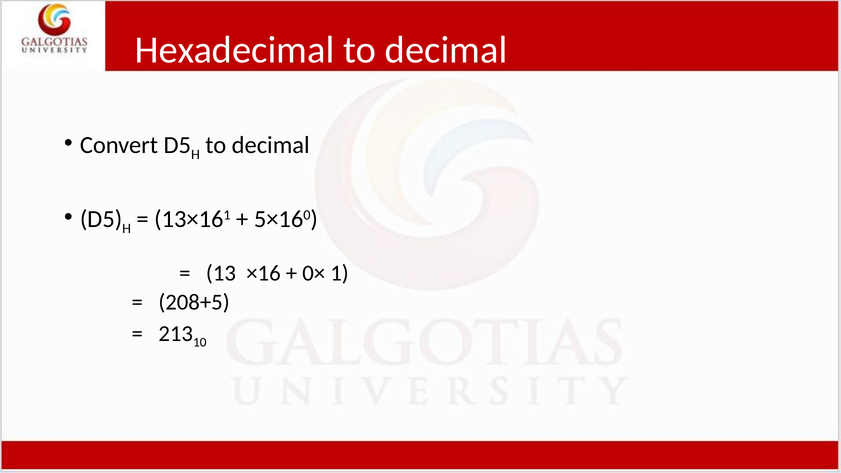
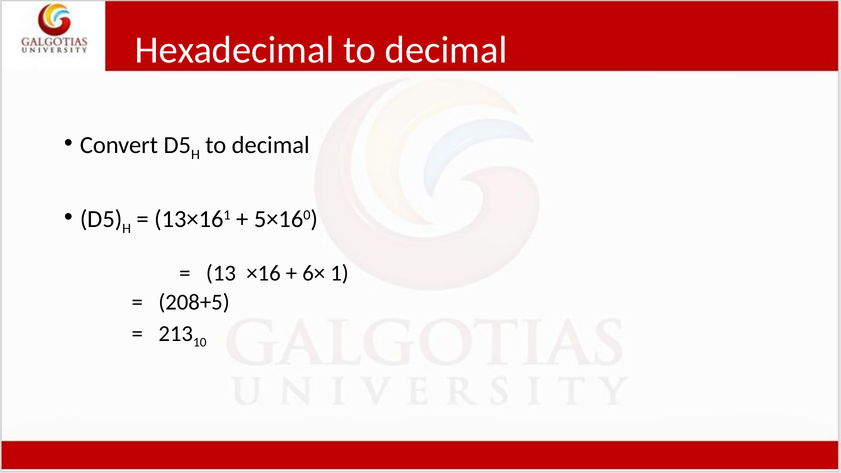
0×: 0× -> 6× (314, 273)
